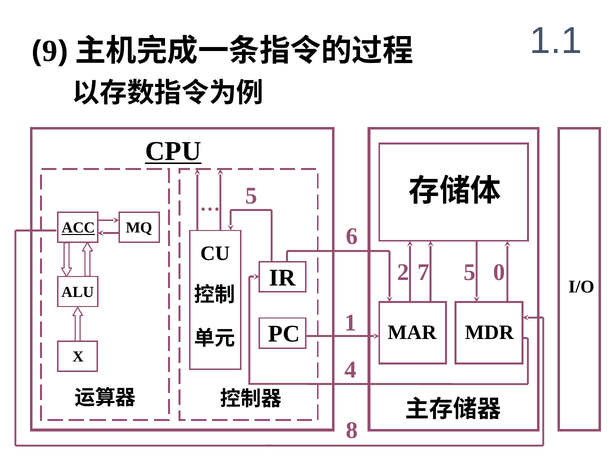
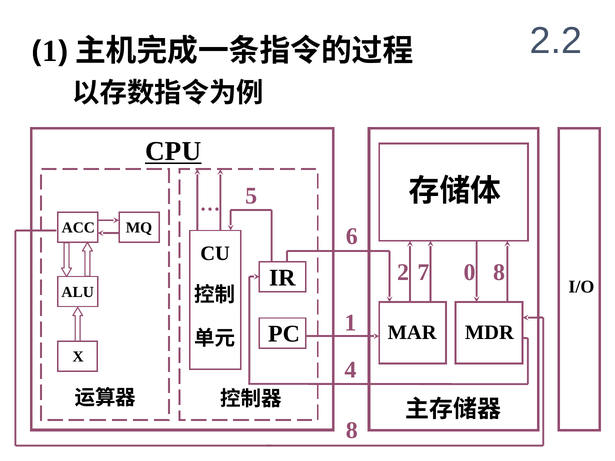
1.1: 1.1 -> 2.2 (556, 41)
9: 9 -> 1 (50, 51)
ACC underline: present -> none (78, 228)
2 5: 5 -> 0 (470, 273)
7 0: 0 -> 8 (499, 273)
